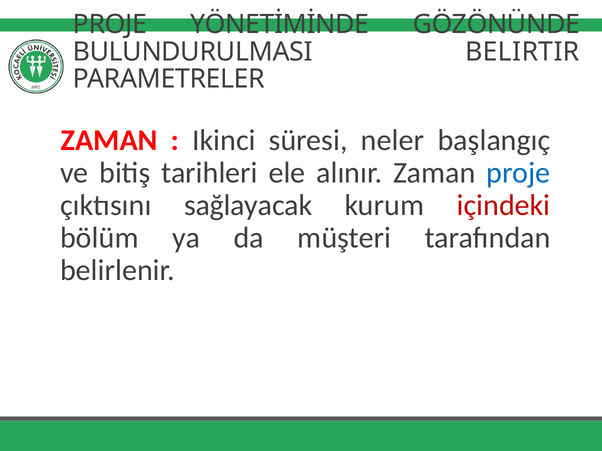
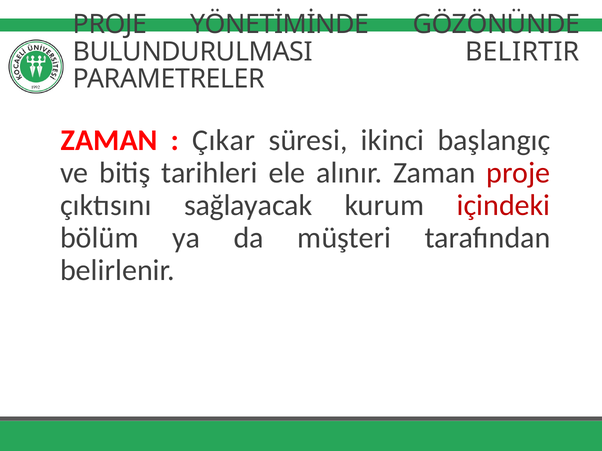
Ikinci: Ikinci -> Çıkar (224, 141)
neler: neler -> ikinci (393, 141)
proje colour: blue -> red (518, 173)
